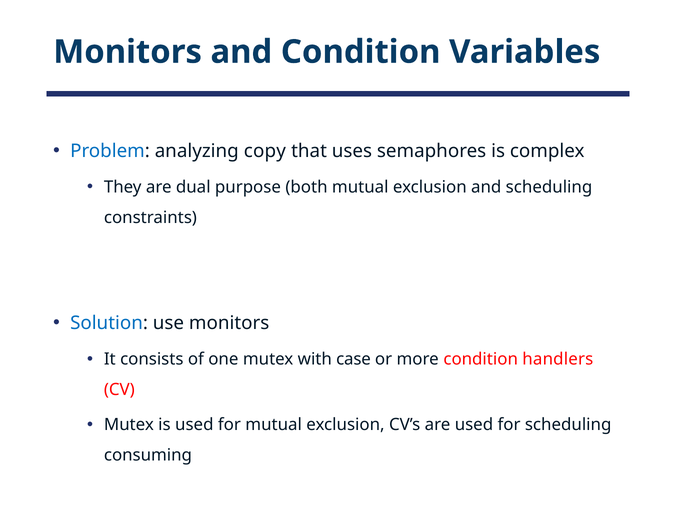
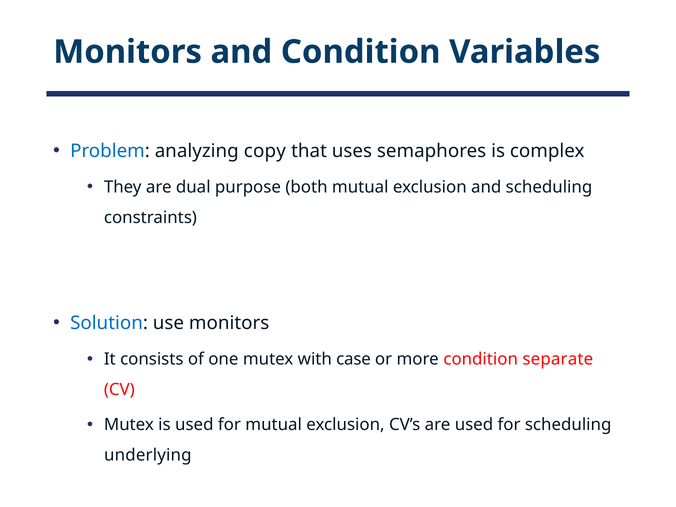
handlers: handlers -> separate (558, 359)
consuming: consuming -> underlying (148, 455)
